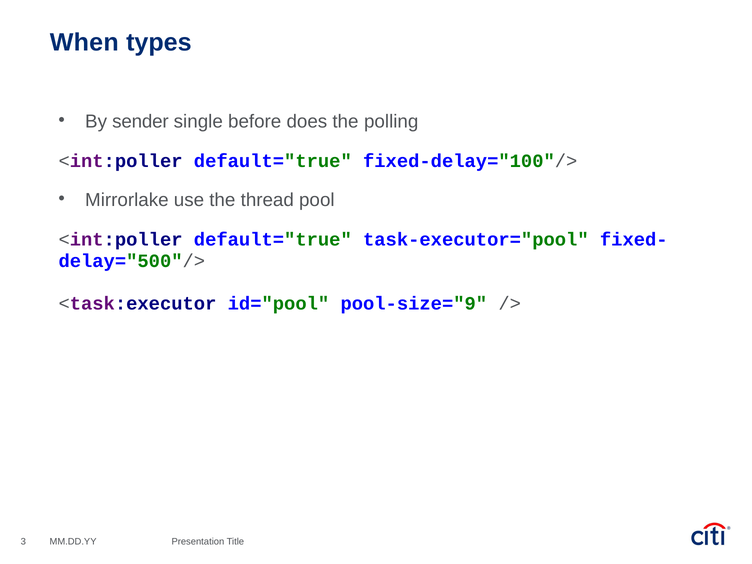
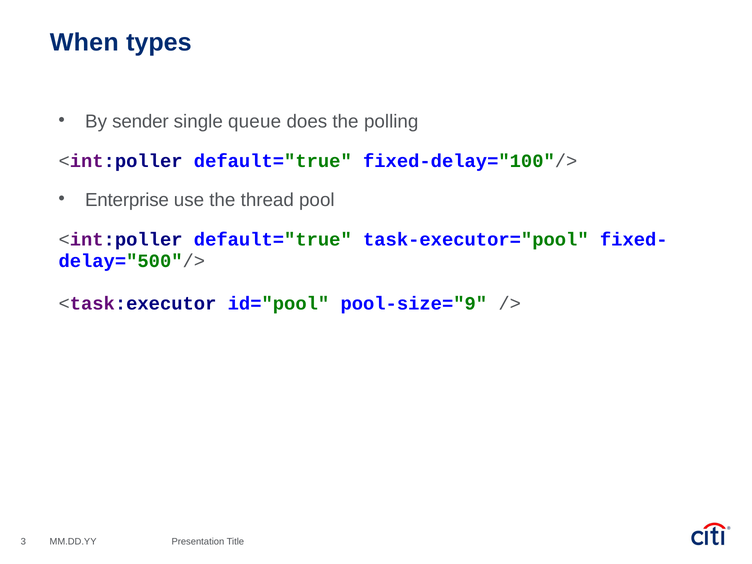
before: before -> queue (255, 122)
Mirrorlake: Mirrorlake -> Enterprise (127, 200)
